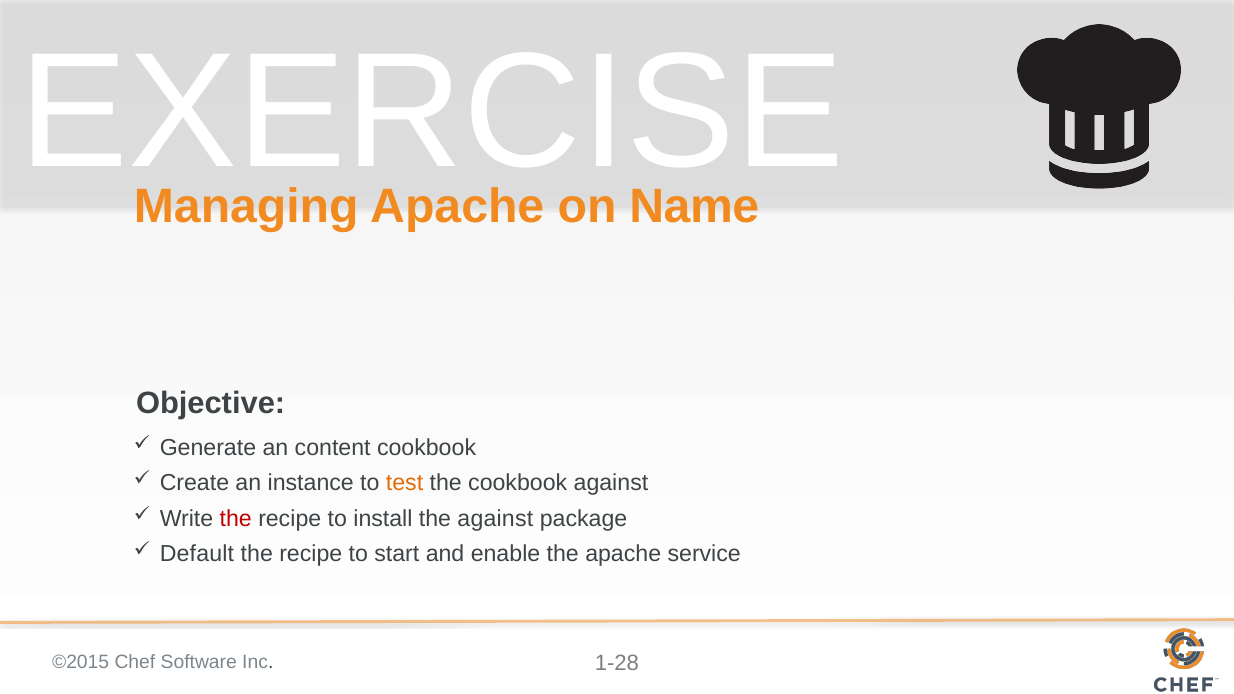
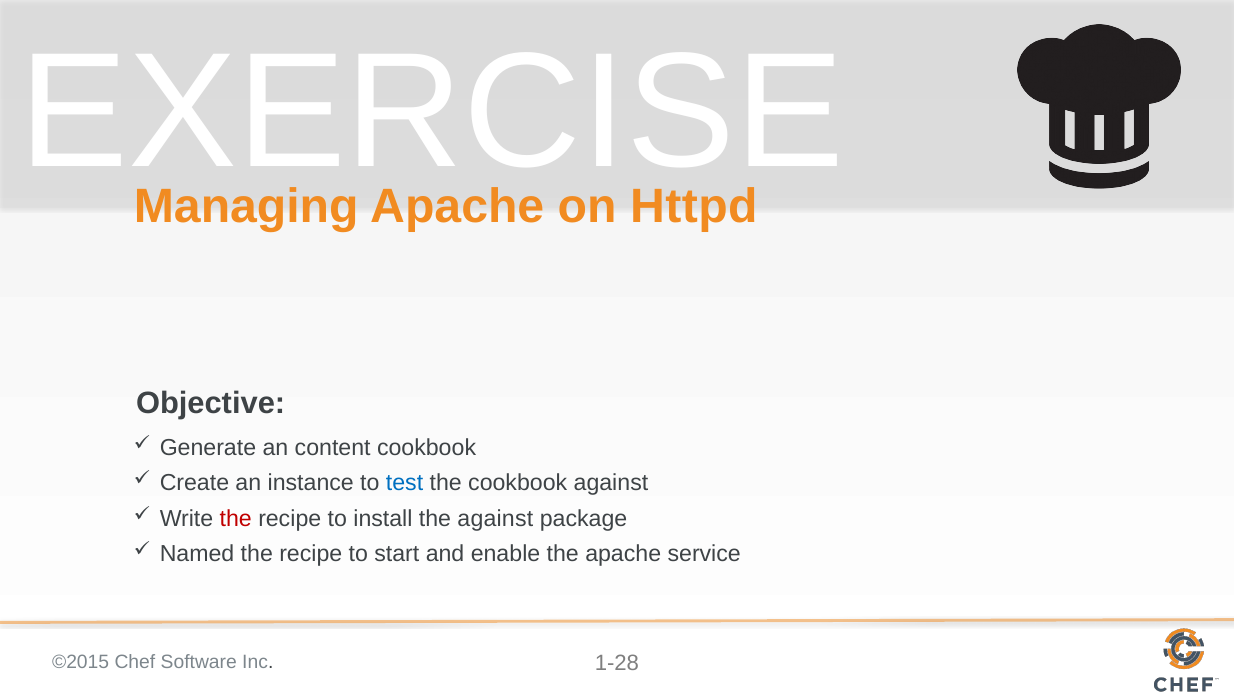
Name: Name -> Httpd (694, 207)
test colour: orange -> blue (405, 483)
Default: Default -> Named (197, 554)
